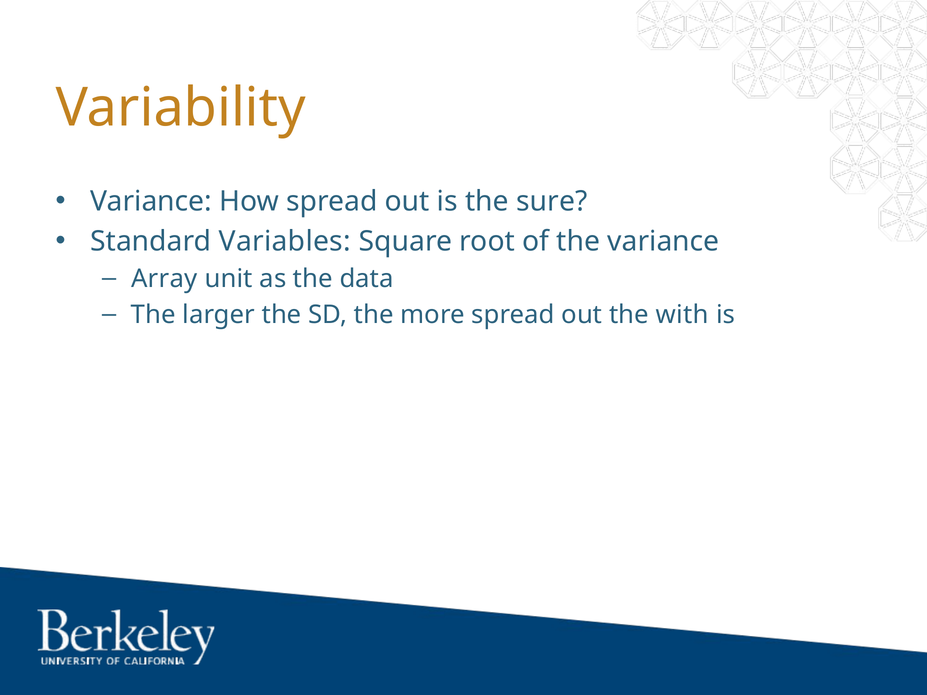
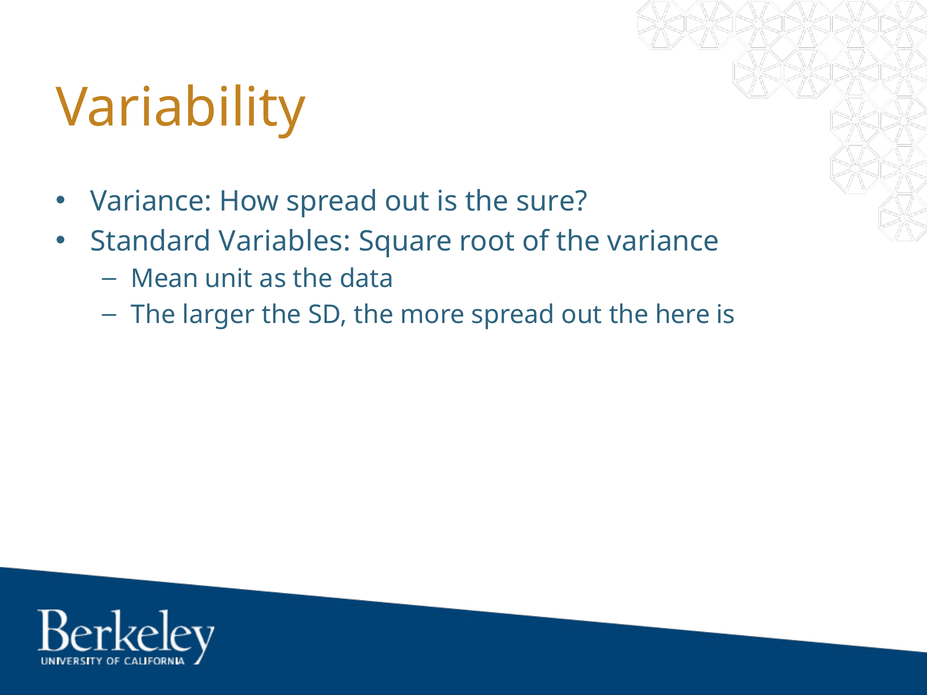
Array: Array -> Mean (165, 279)
with: with -> here (683, 315)
